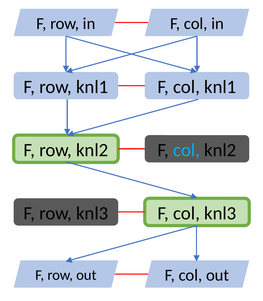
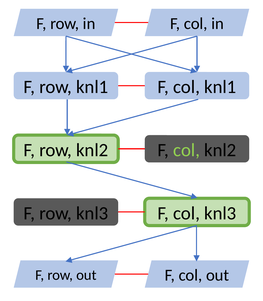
col colour: light blue -> light green (187, 150)
